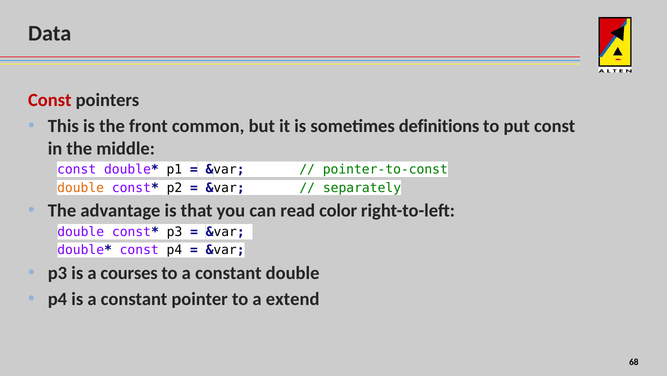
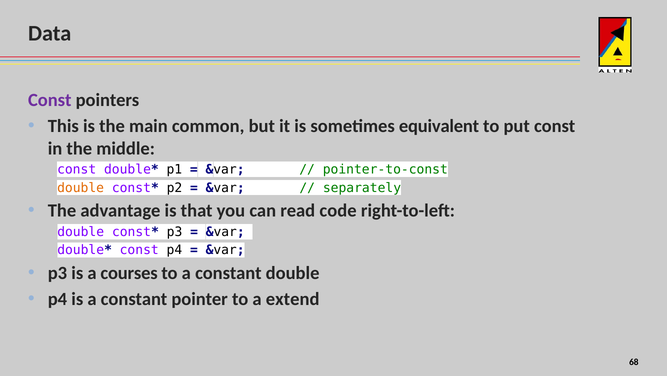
Const colour: red -> purple (50, 100)
front: front -> main (148, 126)
definitions: definitions -> equivalent (439, 126)
color: color -> code (338, 211)
